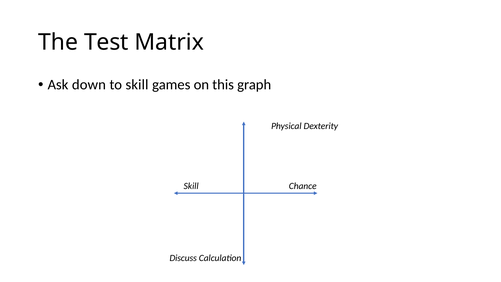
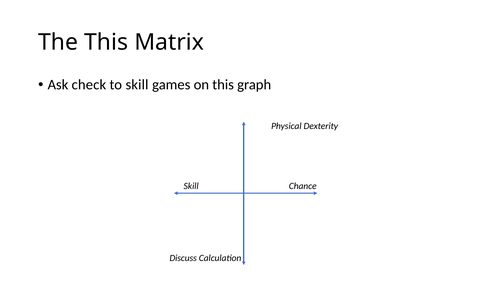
The Test: Test -> This (106, 42)
down: down -> check (89, 85)
